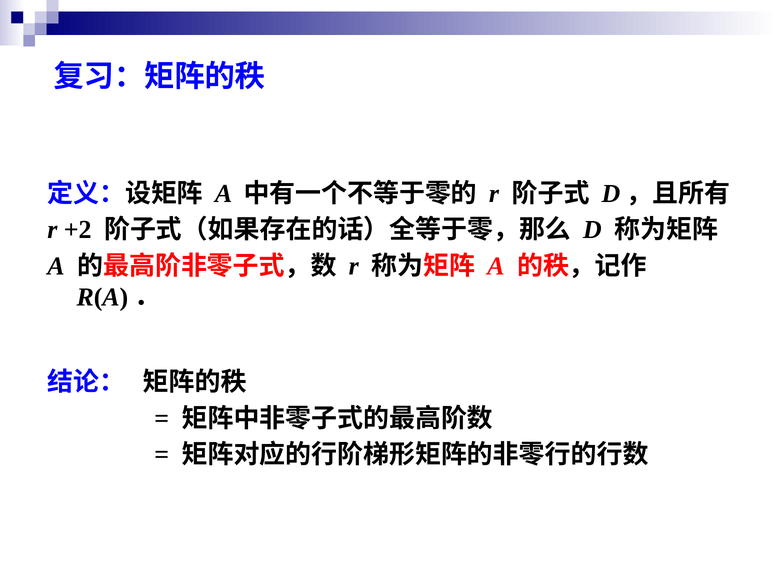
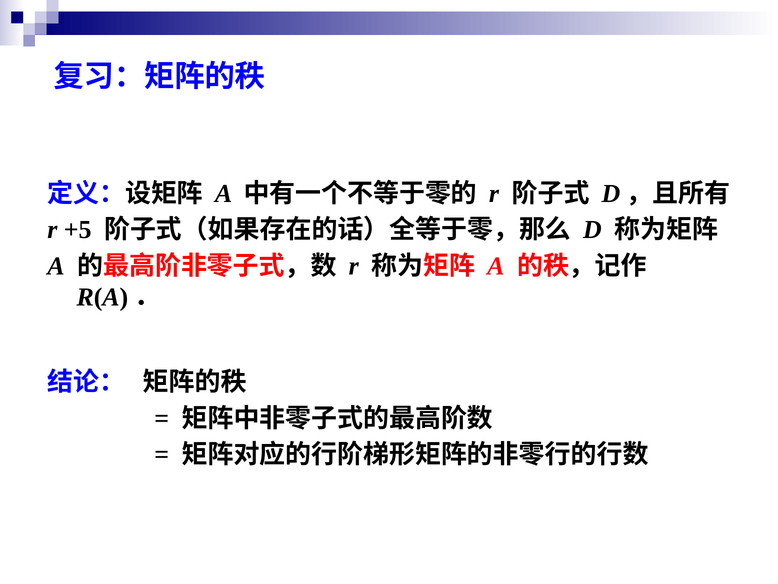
+2: +2 -> +5 (78, 230)
